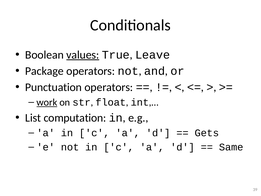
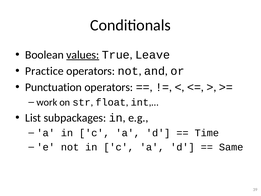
Package: Package -> Practice (44, 71)
work underline: present -> none (47, 102)
computation: computation -> subpackages (75, 118)
Gets: Gets -> Time (207, 133)
